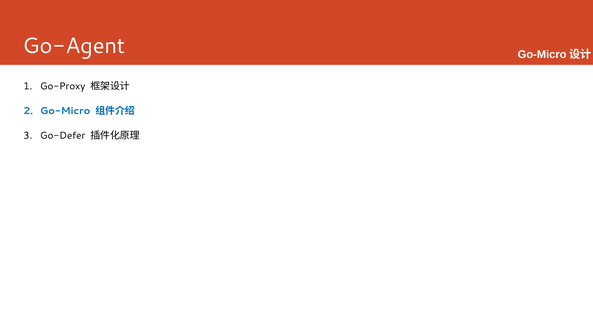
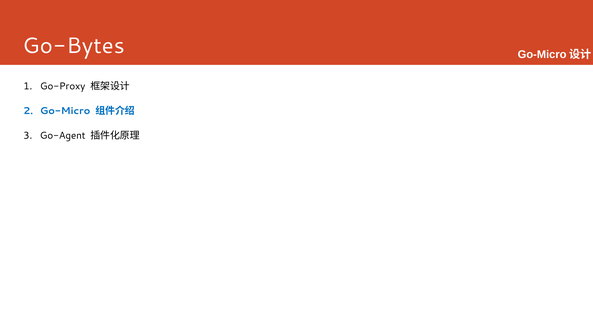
Go-Agent: Go-Agent -> Go-Bytes (74, 46)
Go-Defer: Go-Defer -> Go-Agent (63, 135)
